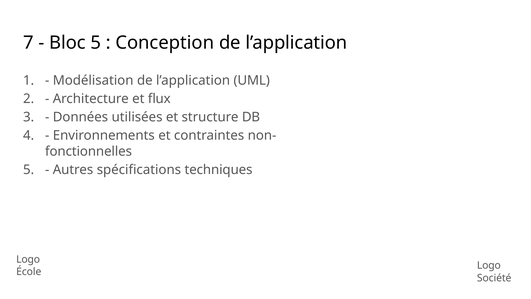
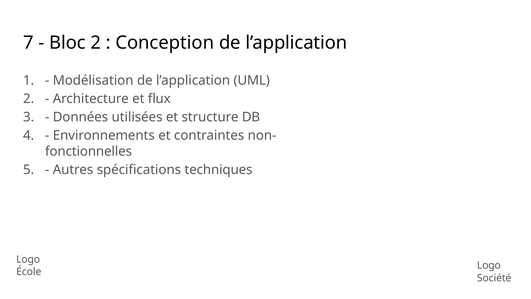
Bloc 5: 5 -> 2 (96, 43)
